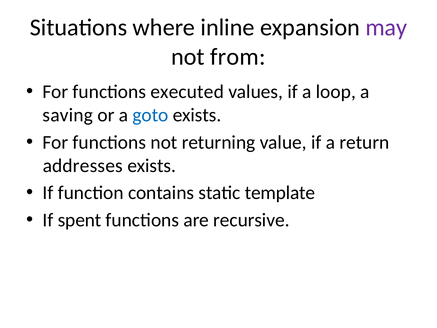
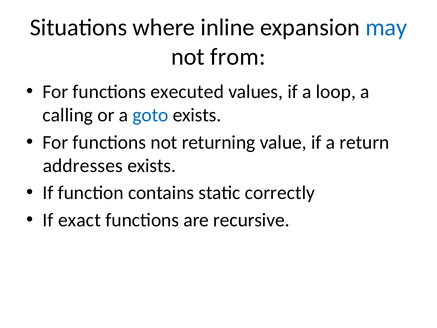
may colour: purple -> blue (386, 28)
saving: saving -> calling (68, 115)
template: template -> correctly (280, 193)
spent: spent -> exact (79, 220)
